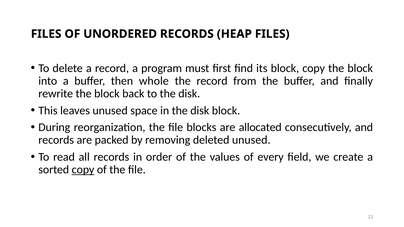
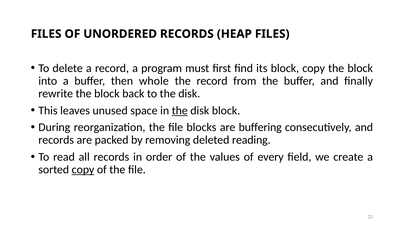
the underline: none -> present (180, 111)
allocated: allocated -> buffering (260, 128)
deleted unused: unused -> reading (251, 140)
